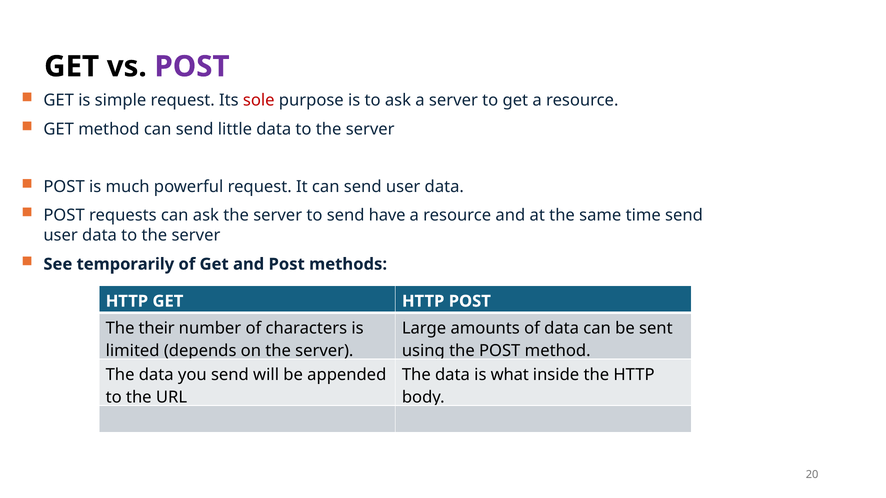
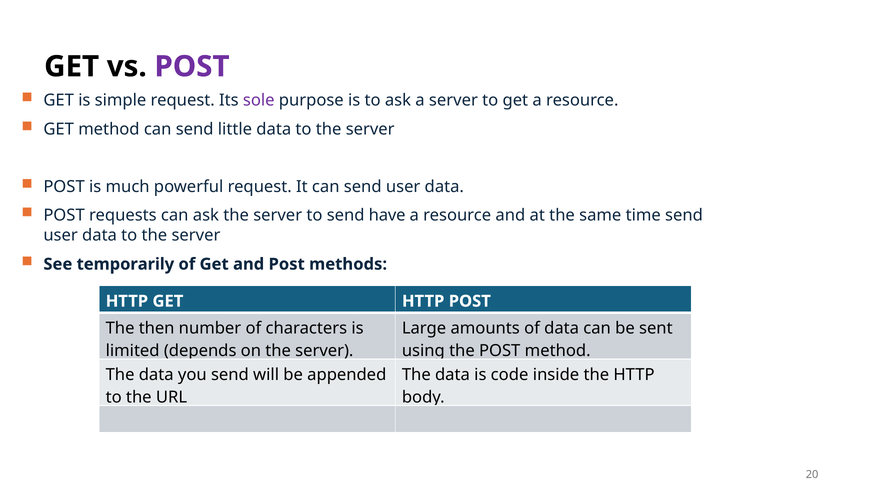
sole colour: red -> purple (259, 100)
their: their -> then (157, 328)
what: what -> code (510, 375)
